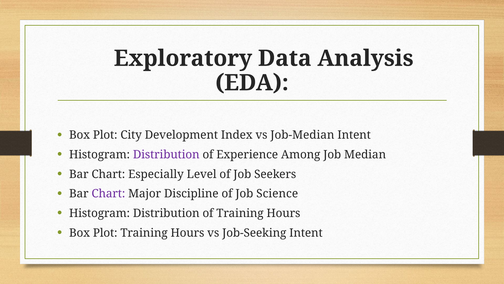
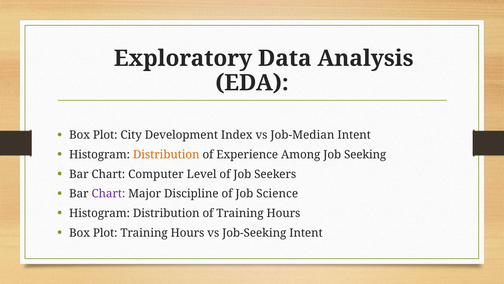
Distribution colour: purple -> orange (166, 154)
Median: Median -> Seeking (365, 154)
Especially: Especially -> Computer (156, 174)
